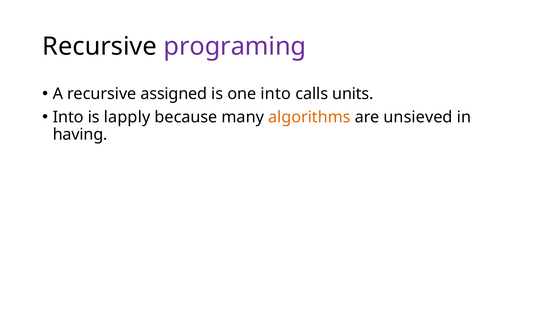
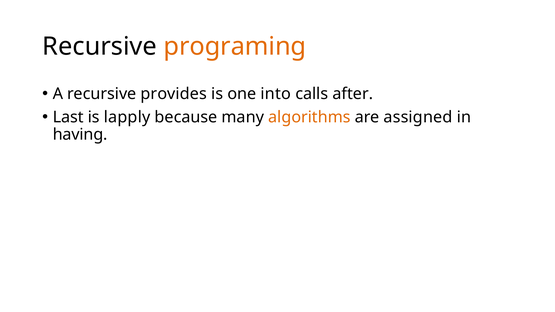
programing colour: purple -> orange (235, 47)
assigned: assigned -> provides (174, 94)
units: units -> after (353, 94)
Into: Into -> Last (68, 117)
unsieved: unsieved -> assigned (418, 117)
